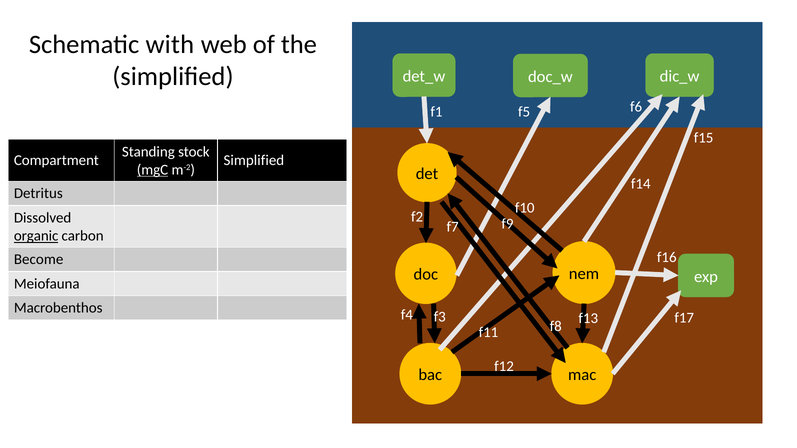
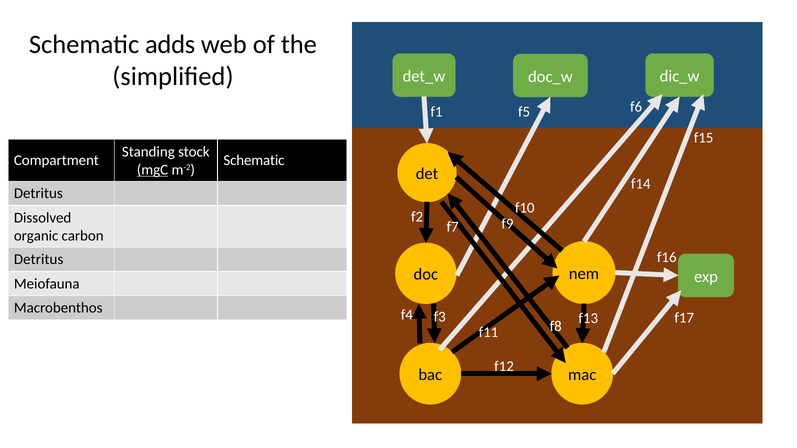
with: with -> adds (170, 44)
Simplified: Simplified -> Schematic (254, 161)
organic underline: present -> none (36, 236)
Become: Become -> Detritus (39, 260)
